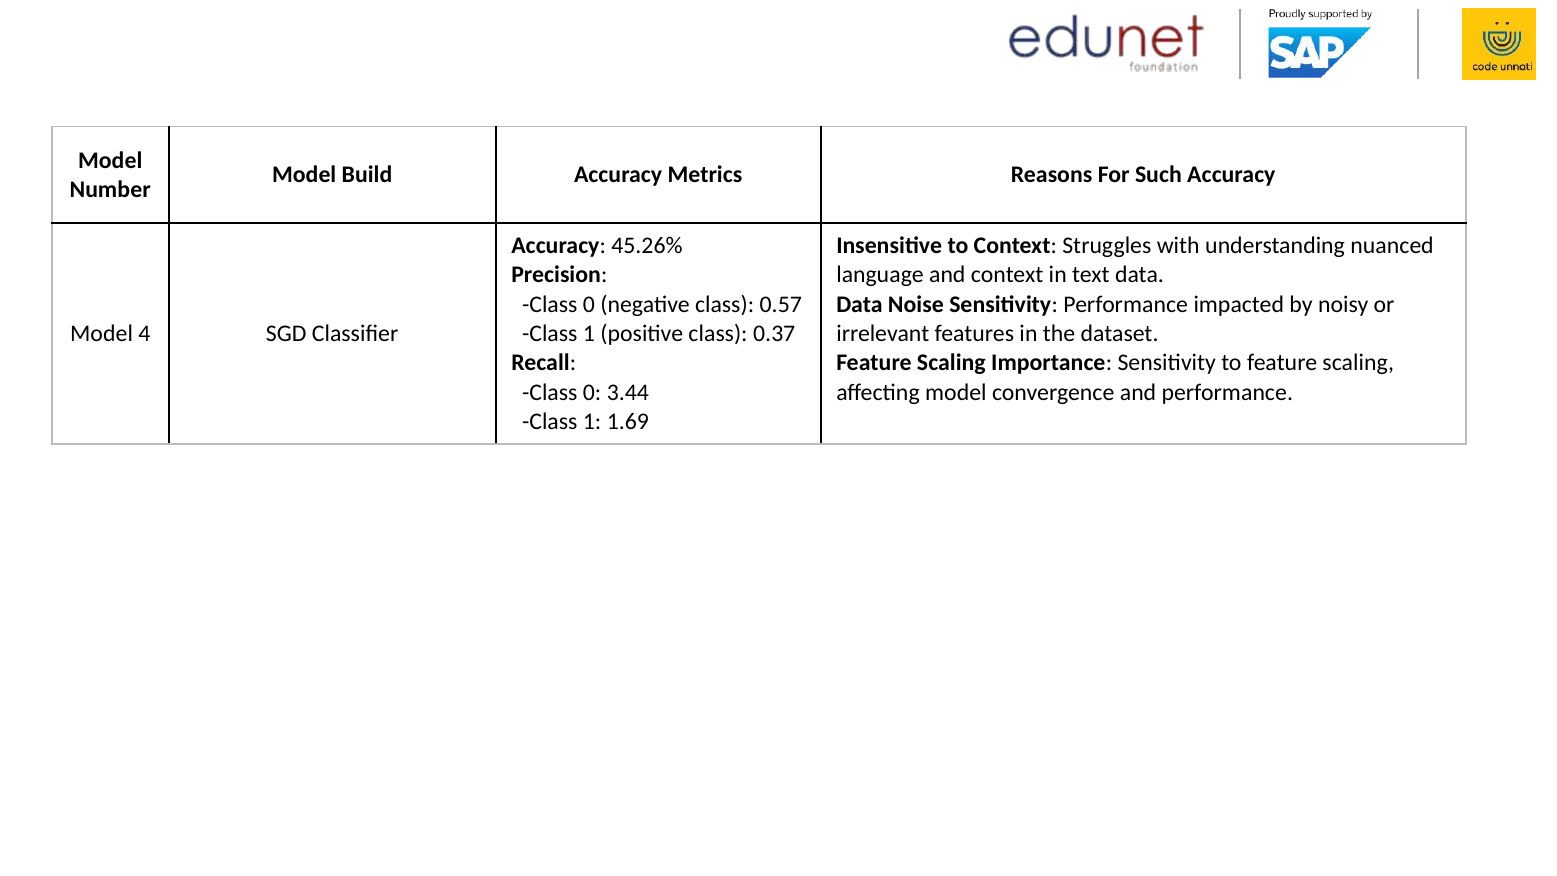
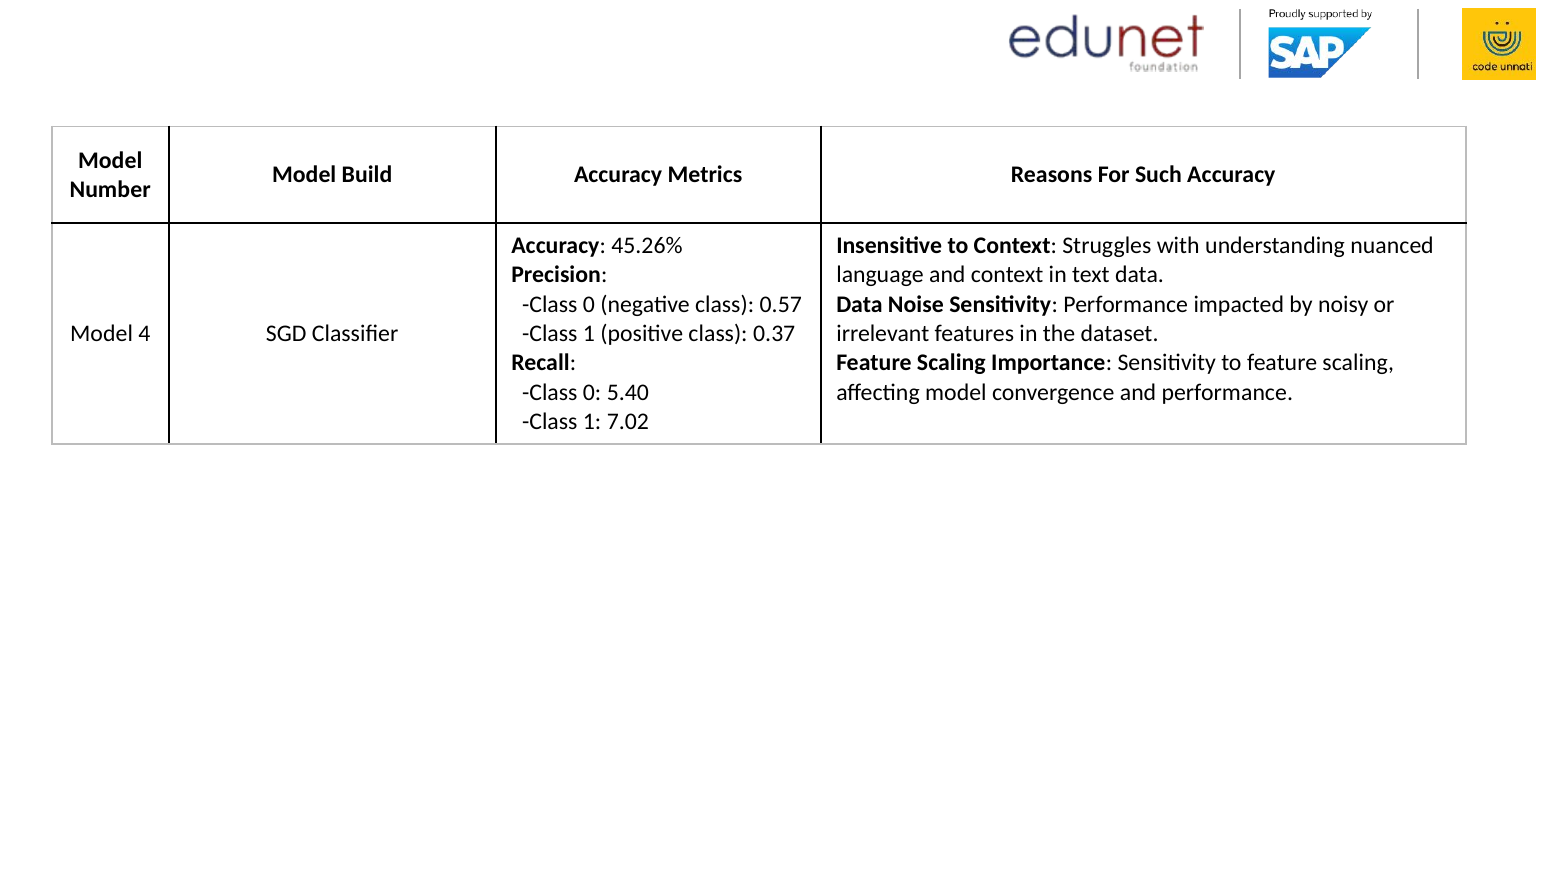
3.44: 3.44 -> 5.40 (628, 392)
1.69: 1.69 -> 7.02 (628, 422)
